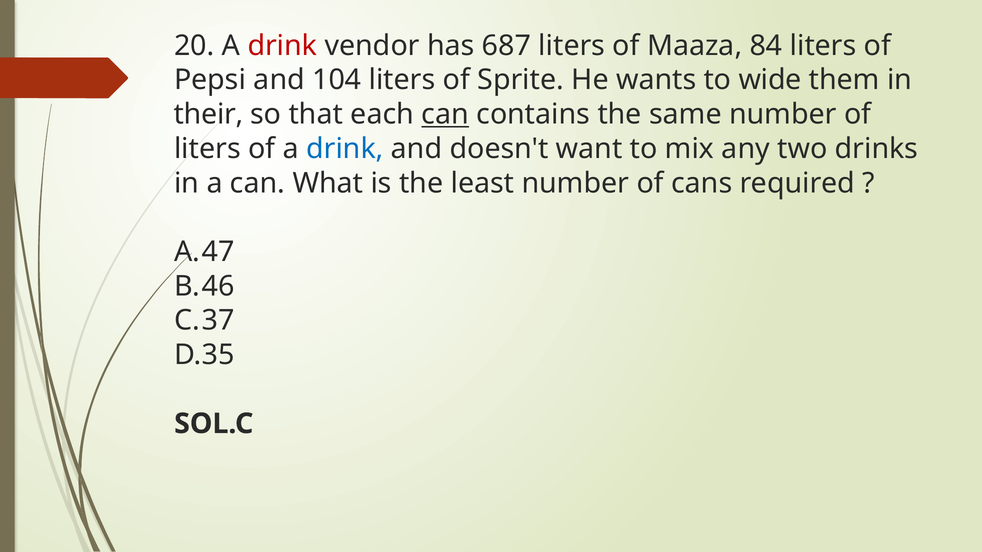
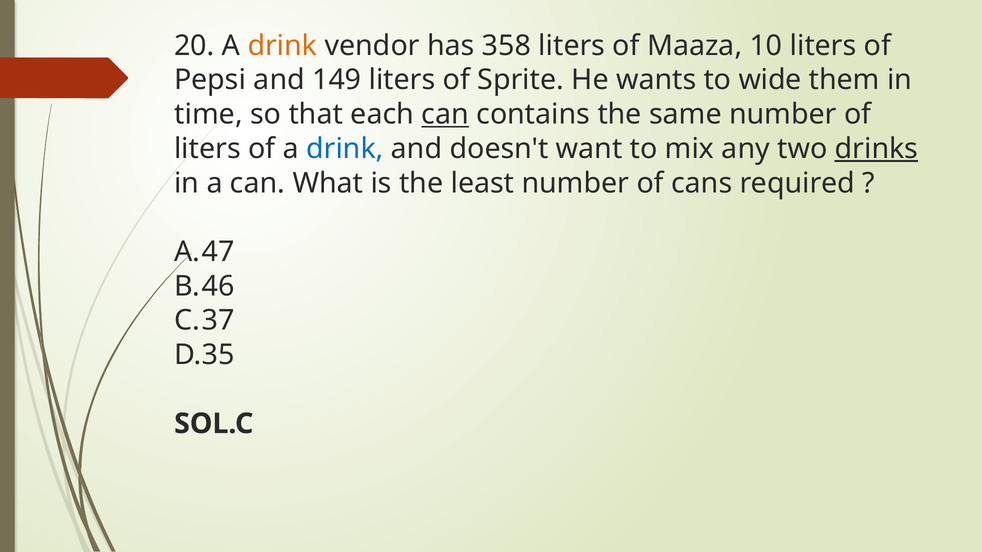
drink colour: red -> orange (282, 46)
687: 687 -> 358 (506, 46)
84: 84 -> 10 (766, 46)
104: 104 -> 149 (337, 80)
their: their -> time (208, 114)
drinks underline: none -> present (876, 149)
